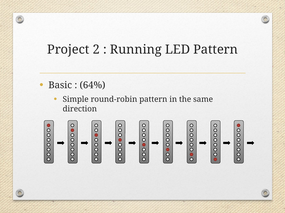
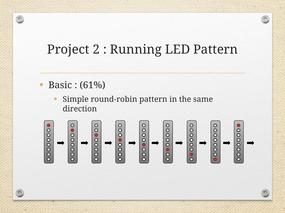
64%: 64% -> 61% (92, 85)
